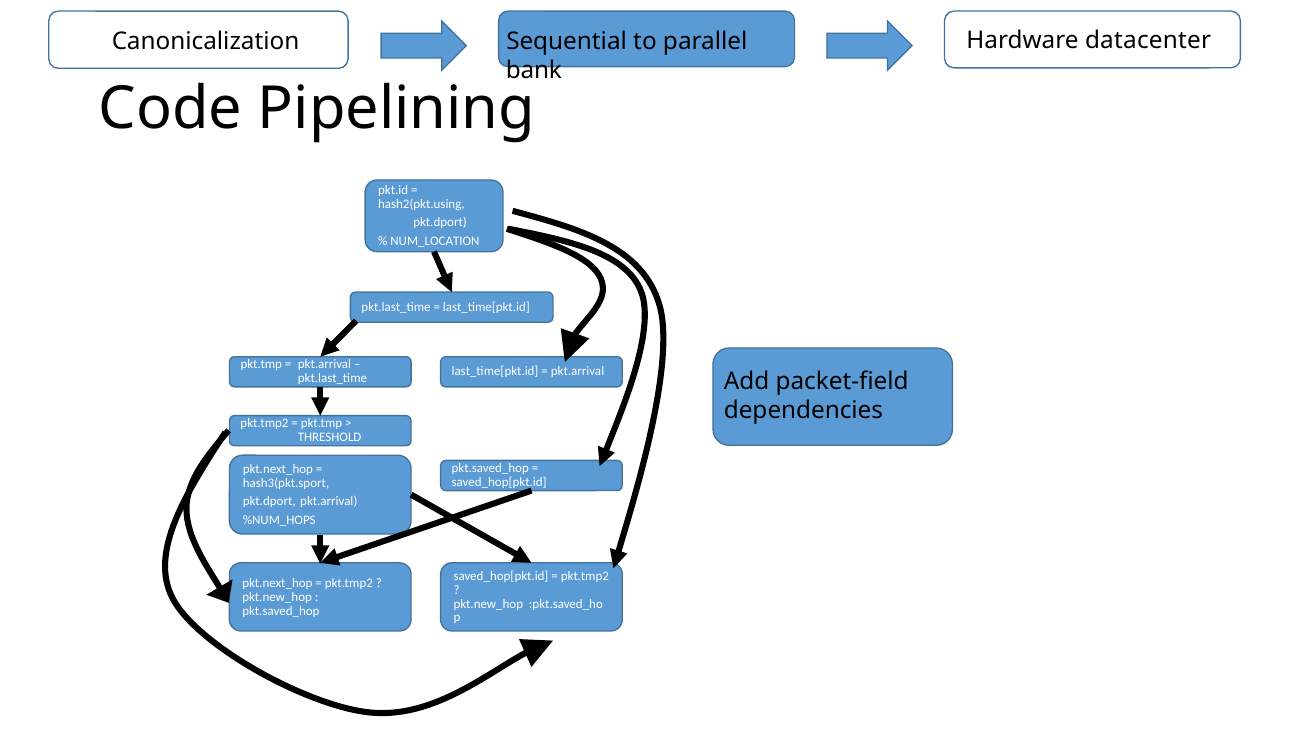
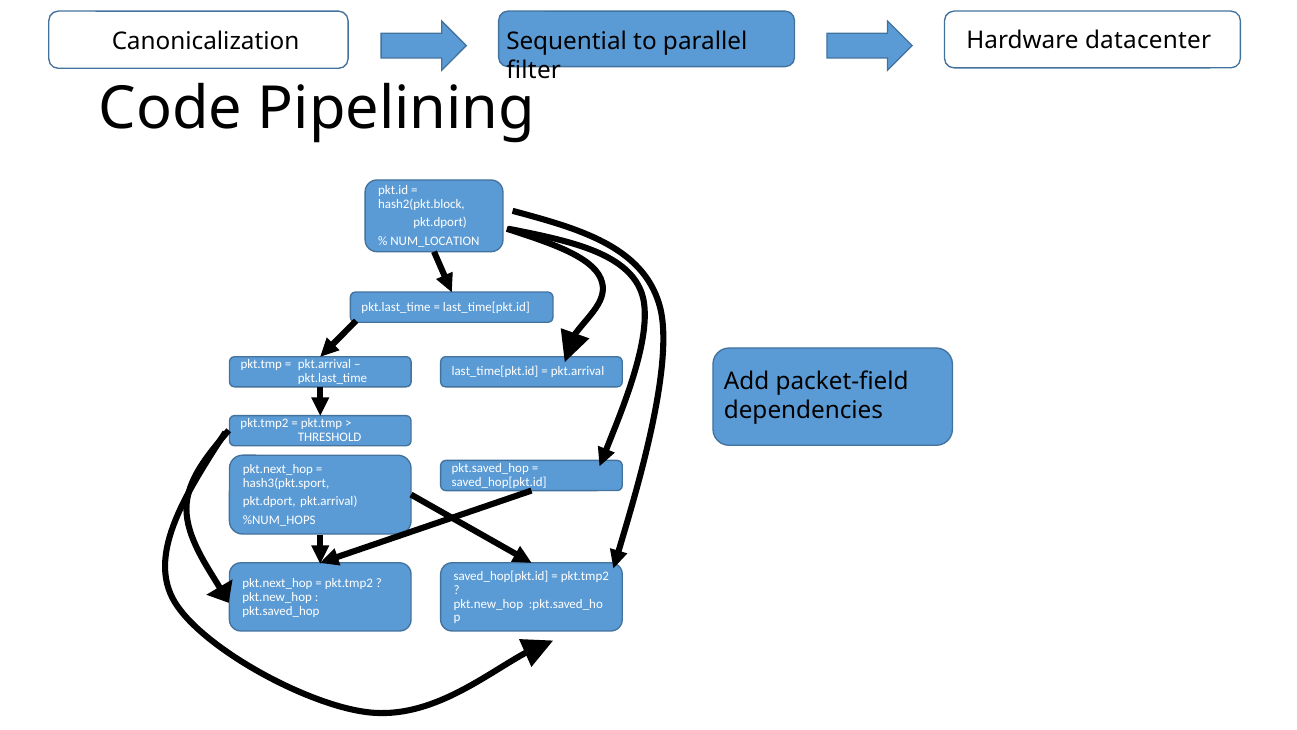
bank: bank -> filter (534, 70)
hash2(pkt.using: hash2(pkt.using -> hash2(pkt.block (421, 204)
